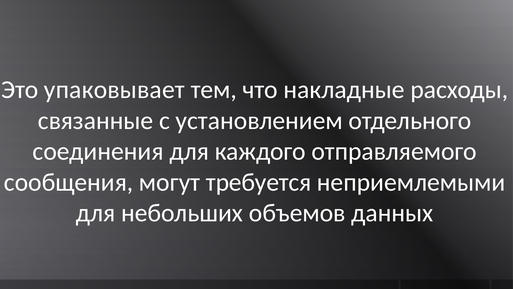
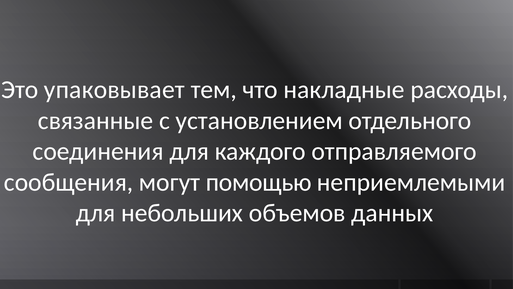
требуется: требуется -> помощью (259, 182)
